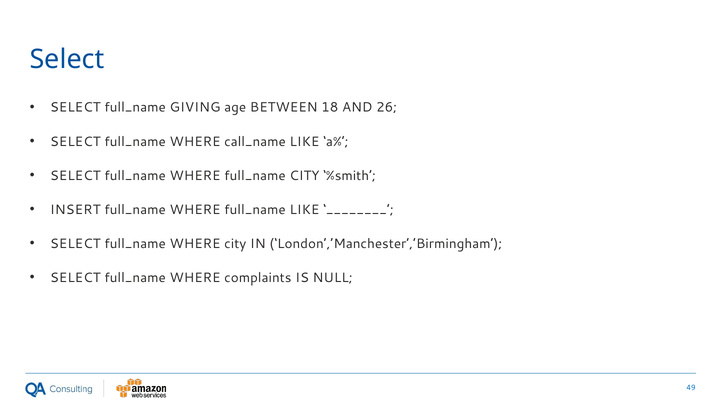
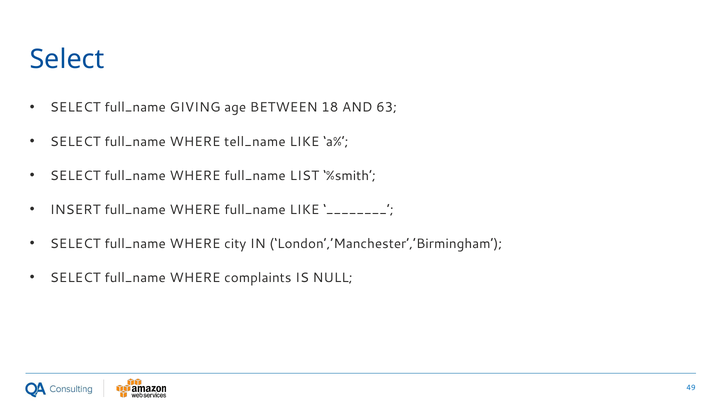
26: 26 -> 63 (387, 108)
call_name: call_name -> tell_name (255, 142)
full_name CITY: CITY -> LIST (304, 176)
